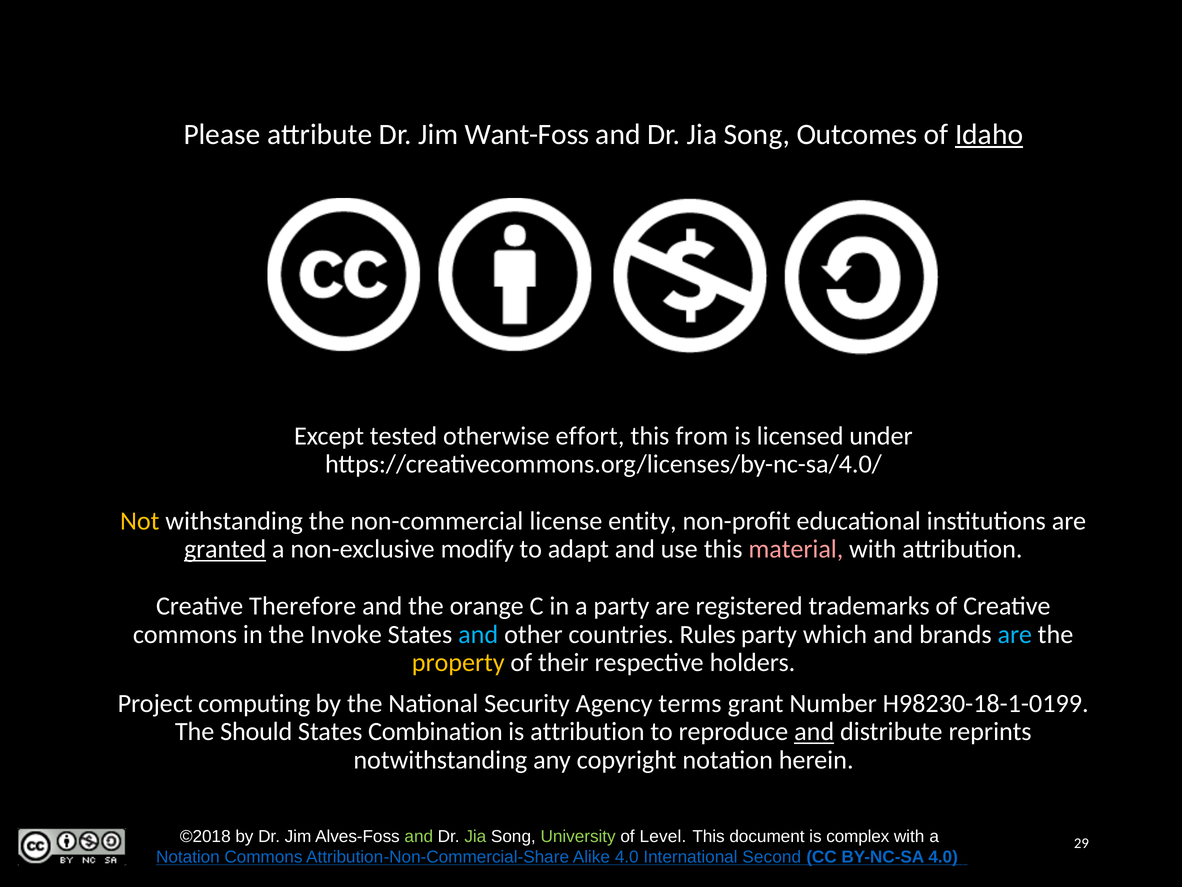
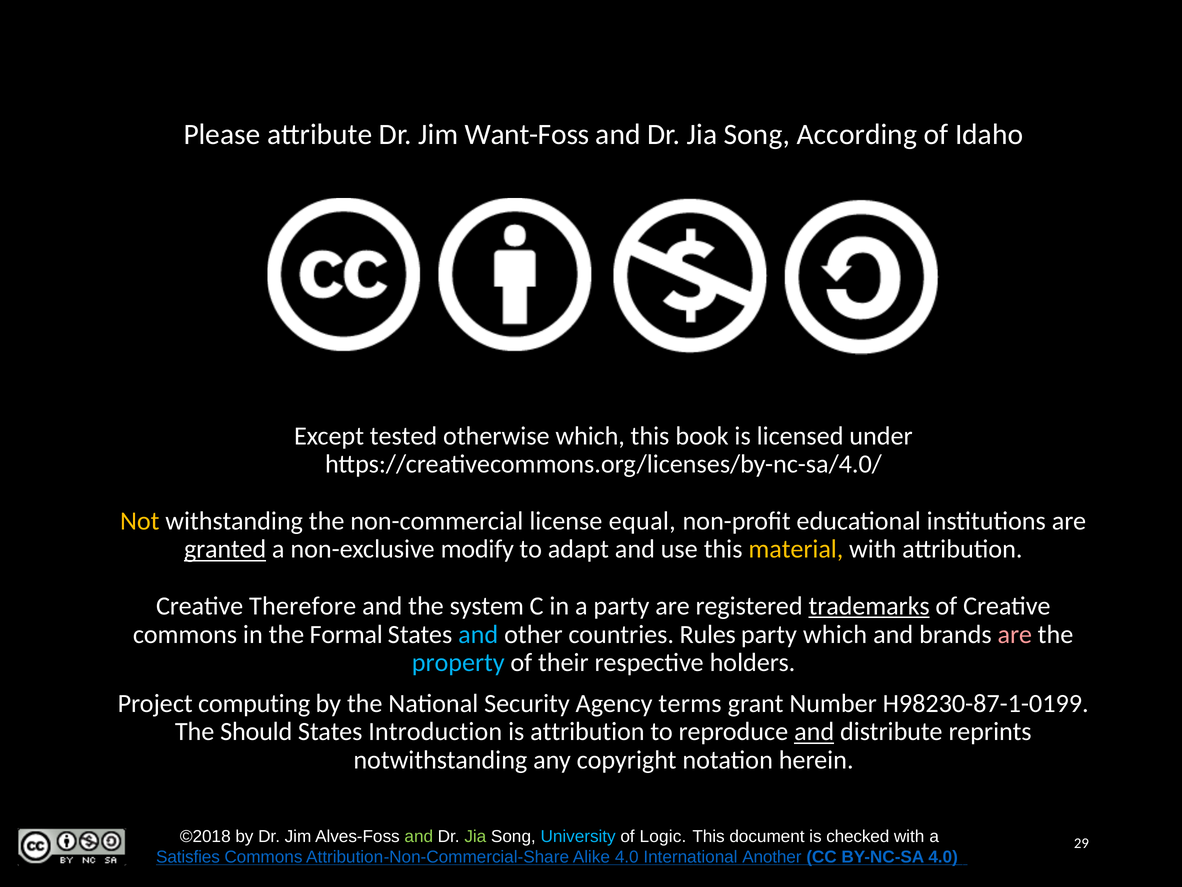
Outcomes: Outcomes -> According (857, 134)
Idaho underline: present -> none (989, 134)
otherwise effort: effort -> which (590, 436)
from: from -> book (702, 436)
entity: entity -> equal (642, 521)
material colour: pink -> yellow (796, 549)
orange: orange -> system (487, 606)
trademarks underline: none -> present (869, 606)
Invoke: Invoke -> Formal (346, 634)
are colour: light blue -> pink (1015, 634)
property colour: yellow -> light blue (458, 662)
H98230-18-1-0199: H98230-18-1-0199 -> H98230-87-1-0199 (986, 703)
Combination: Combination -> Introduction (435, 731)
University colour: light green -> light blue (578, 836)
Level: Level -> Logic (663, 836)
complex: complex -> checked (858, 836)
Notation: Notation -> Satisfies (188, 857)
Second: Second -> Another (772, 857)
